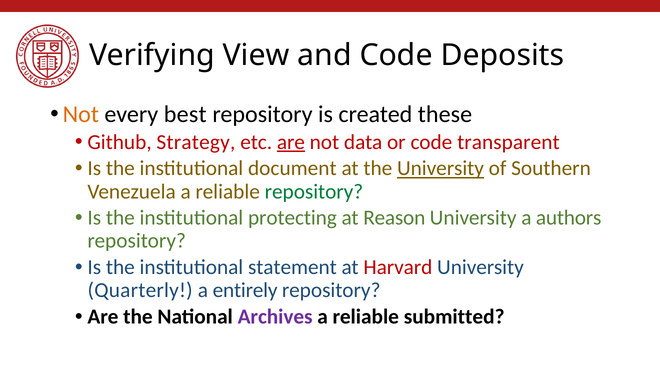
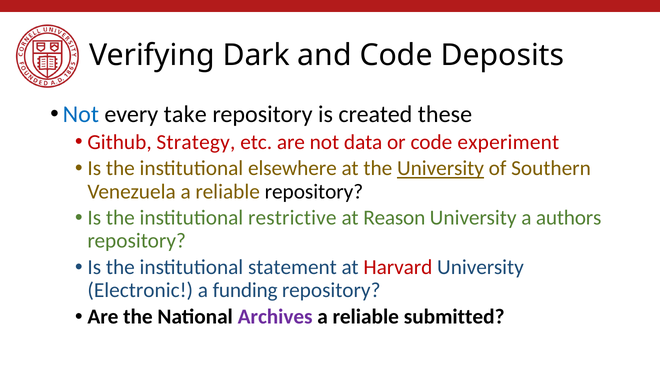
View: View -> Dark (256, 55)
Not colour: orange -> blue (81, 114)
best: best -> take (185, 114)
are underline: present -> none (291, 142)
transparent: transparent -> experiment (508, 142)
document: document -> elsewhere (292, 169)
repository colour: green -> black (314, 192)
protecting: protecting -> restrictive (292, 218)
Quarterly: Quarterly -> Electronic (140, 291)
entirely: entirely -> funding (245, 291)
